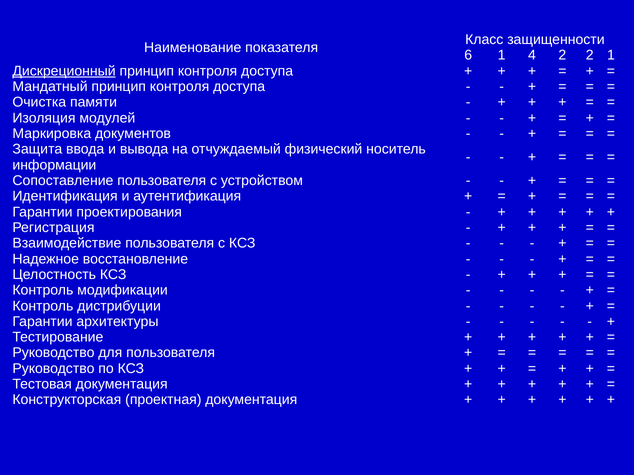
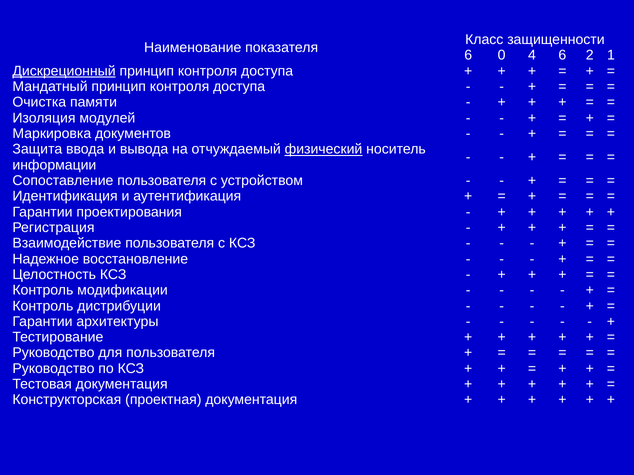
6 1: 1 -> 0 (502, 55)
4 2: 2 -> 6 (562, 55)
физический underline: none -> present (324, 149)
